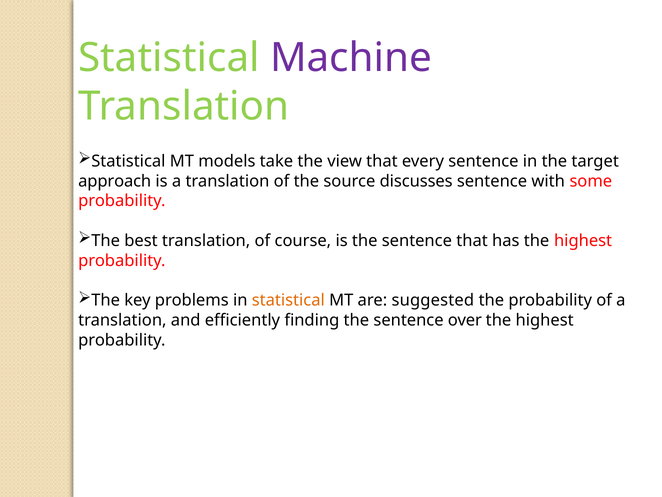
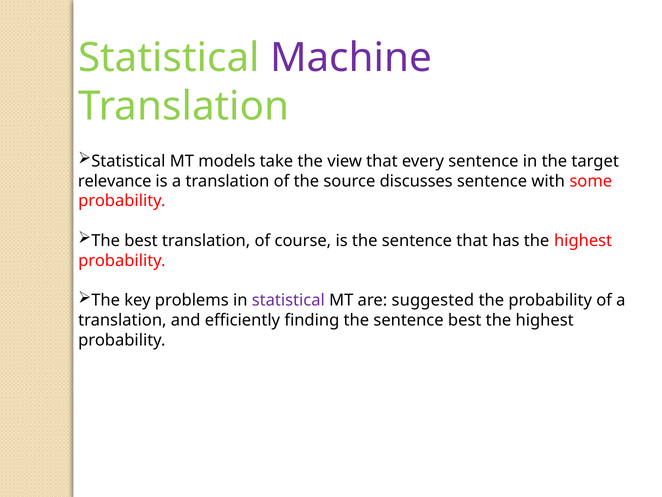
approach: approach -> relevance (115, 181)
statistical colour: orange -> purple (288, 300)
sentence over: over -> best (465, 320)
